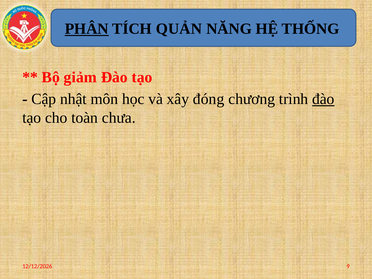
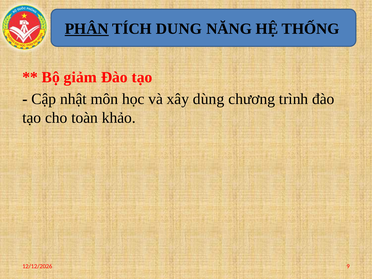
QUẢN: QUẢN -> DUNG (179, 29)
đóng: đóng -> dùng (209, 99)
đào underline: present -> none (323, 99)
chưa: chưa -> khảo (119, 118)
